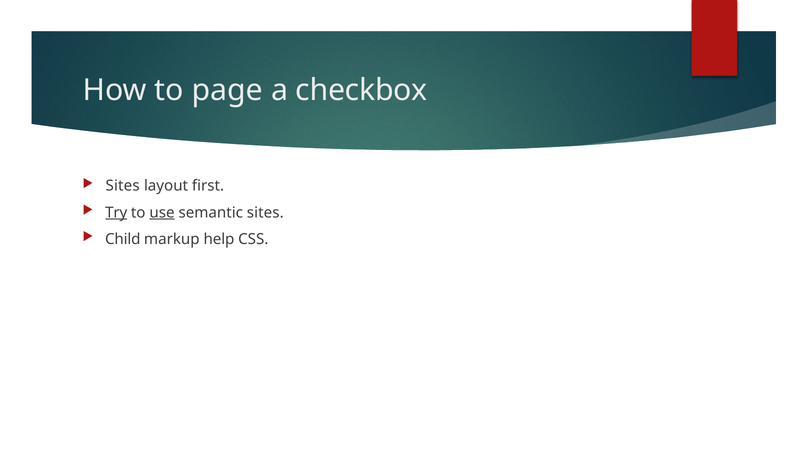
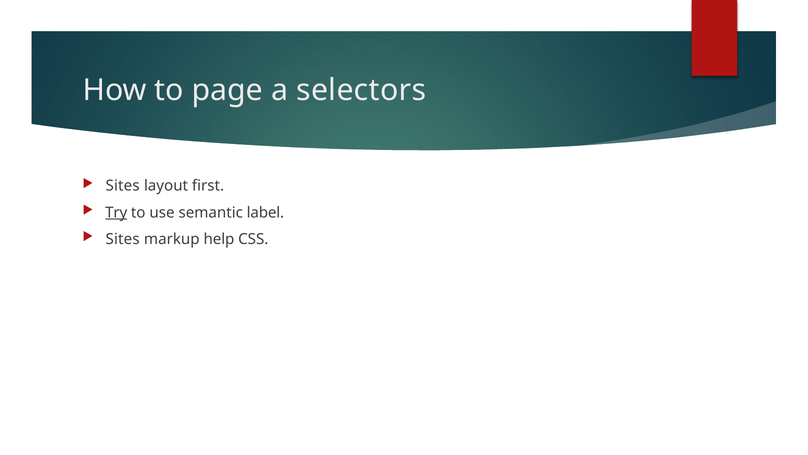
checkbox: checkbox -> selectors (361, 90)
use underline: present -> none (162, 212)
semantic sites: sites -> label (265, 212)
Child: Child -> Sites (123, 239)
